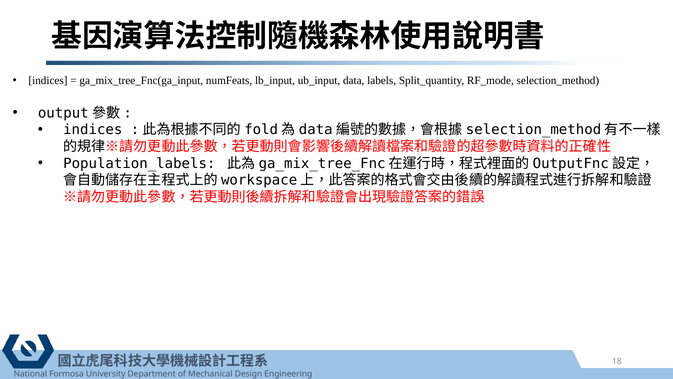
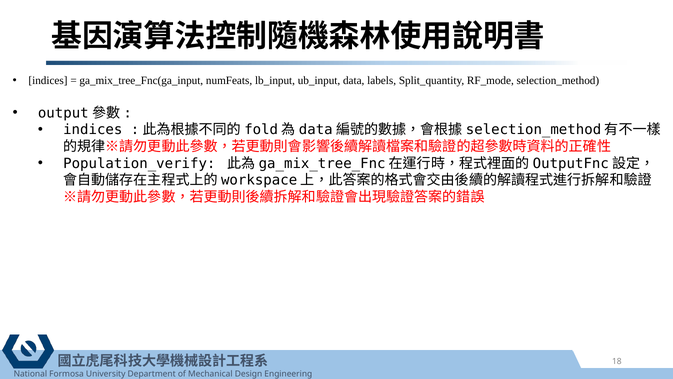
Population_labels: Population_labels -> Population_verify (139, 163)
